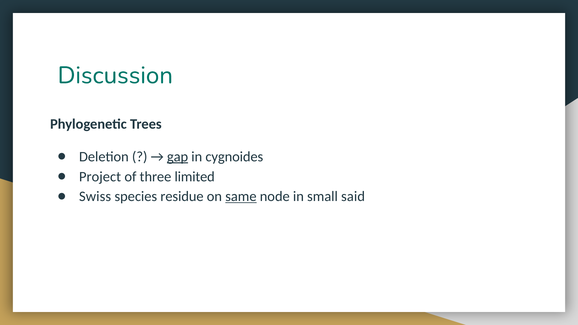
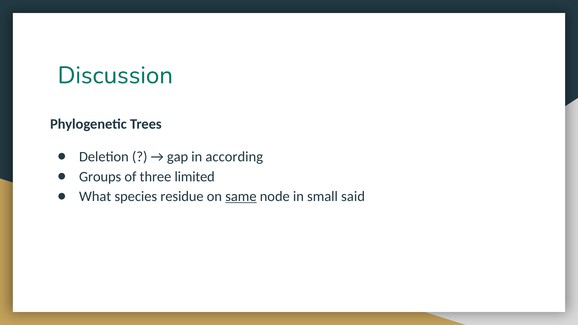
gap underline: present -> none (178, 157)
cygnoides: cygnoides -> according (234, 157)
Project: Project -> Groups (100, 177)
Swiss: Swiss -> What (95, 197)
